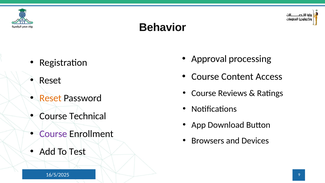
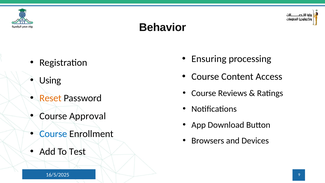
Approval: Approval -> Ensuring (209, 59)
Reset: Reset -> Using (50, 80)
Technical: Technical -> Approval (88, 116)
Course colour: purple -> blue (53, 134)
